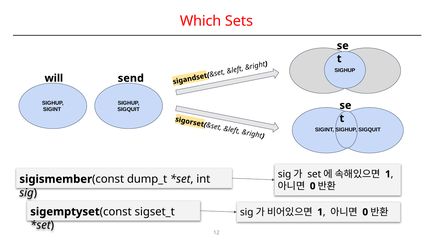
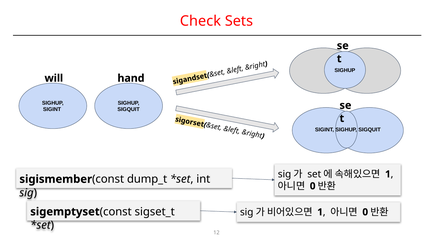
Which: Which -> Check (200, 21)
send: send -> hand (131, 78)
